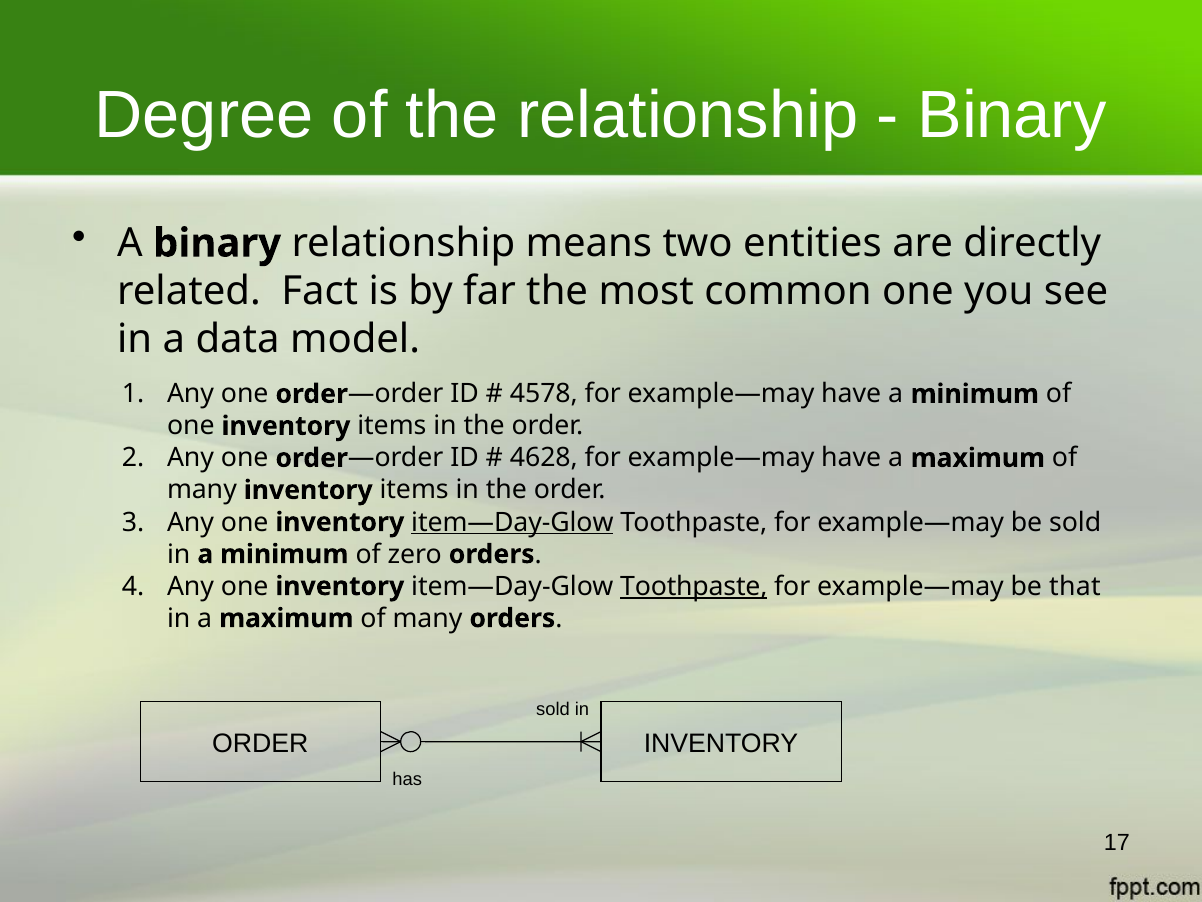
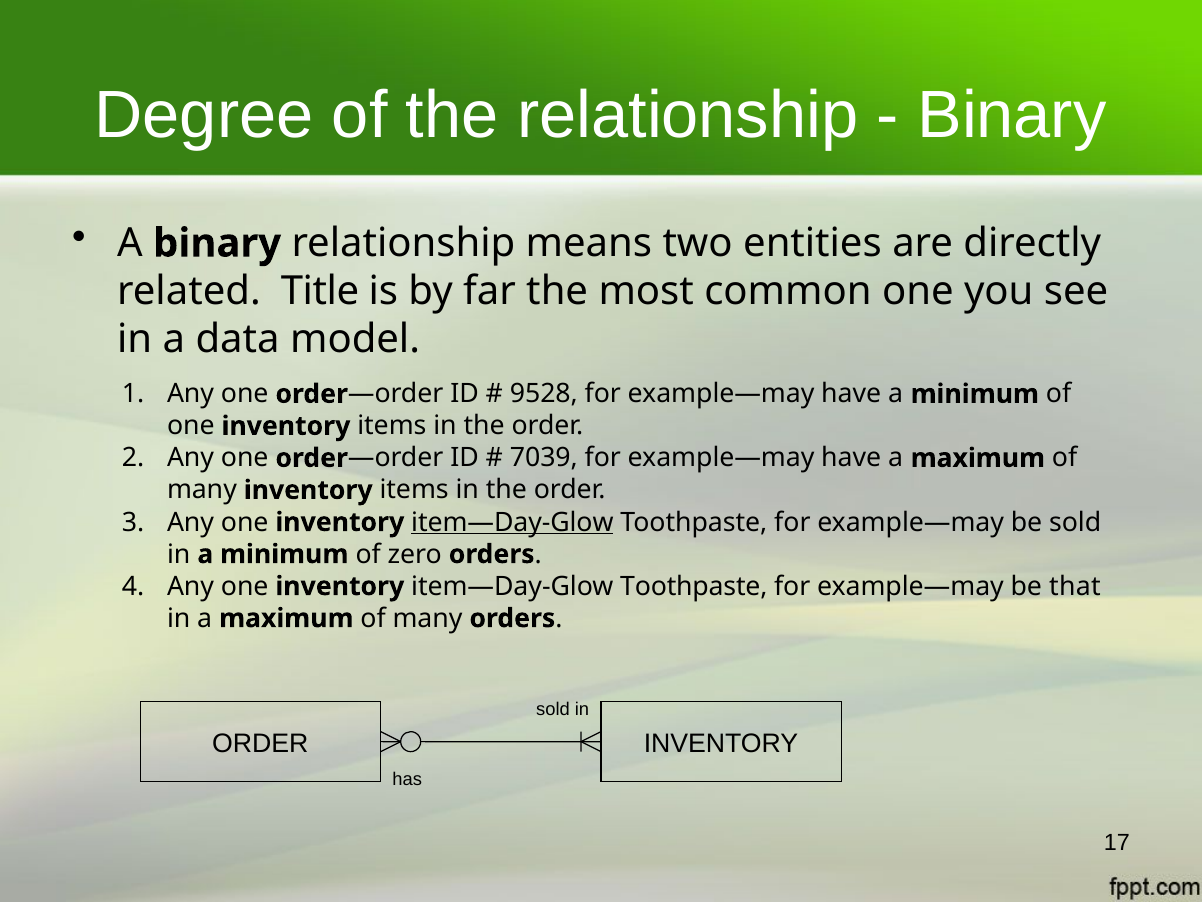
Fact: Fact -> Title (320, 291)
4578: 4578 -> 9528 (544, 394)
4628: 4628 -> 7039 (544, 458)
Toothpaste underline: present -> none (694, 586)
